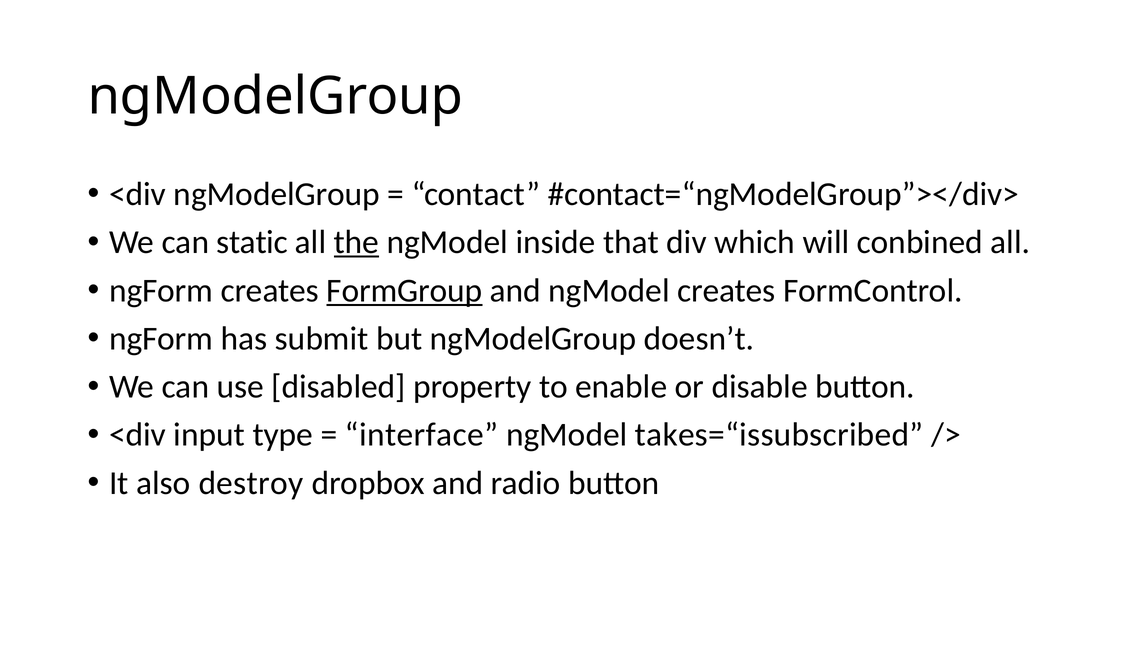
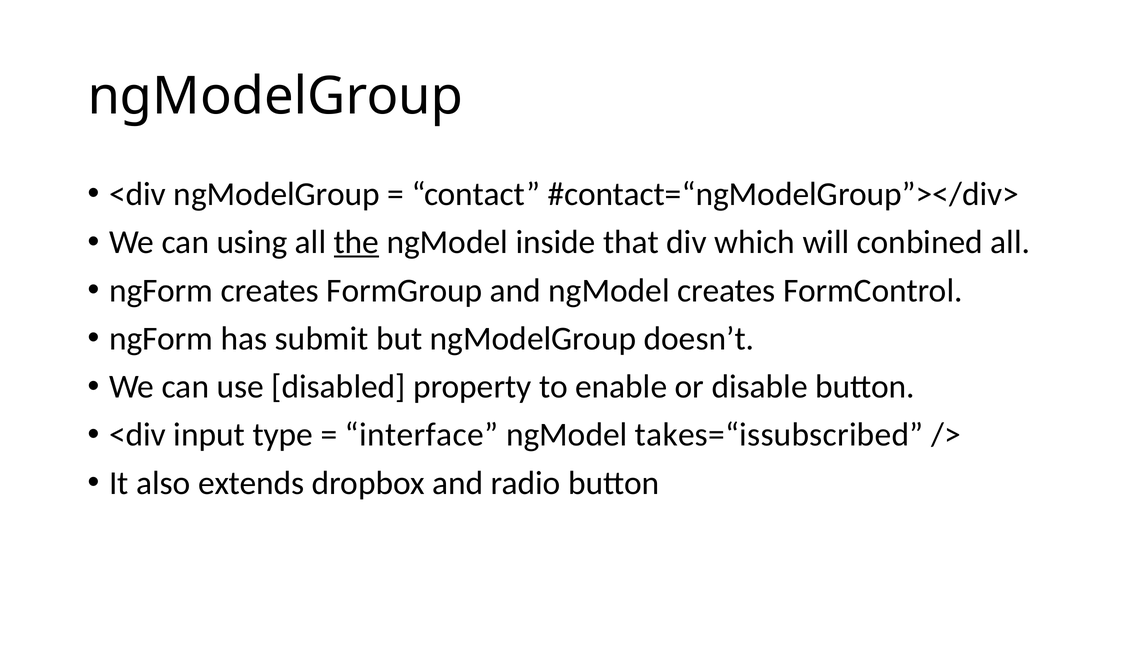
static: static -> using (252, 242)
FormGroup underline: present -> none (404, 290)
destroy: destroy -> extends (251, 483)
